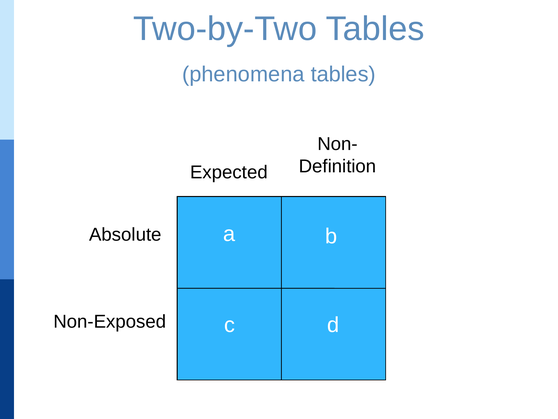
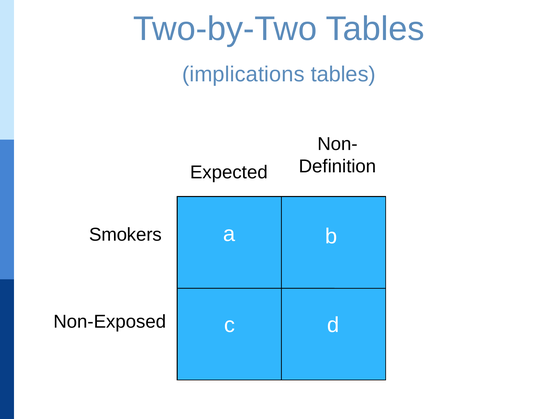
phenomena: phenomena -> implications (243, 74)
Absolute: Absolute -> Smokers (125, 234)
